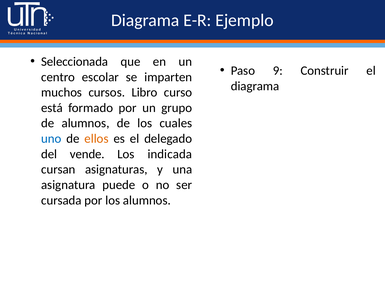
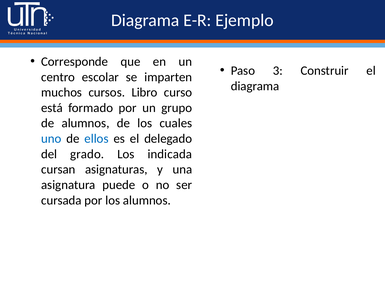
Seleccionada: Seleccionada -> Corresponde (75, 62)
9: 9 -> 3 (278, 71)
ellos colour: orange -> blue (96, 139)
vende: vende -> grado (87, 154)
